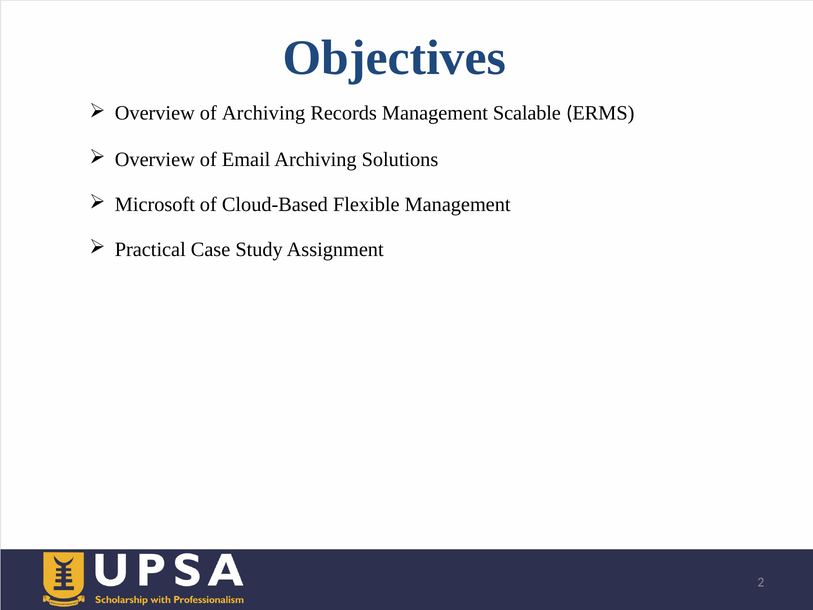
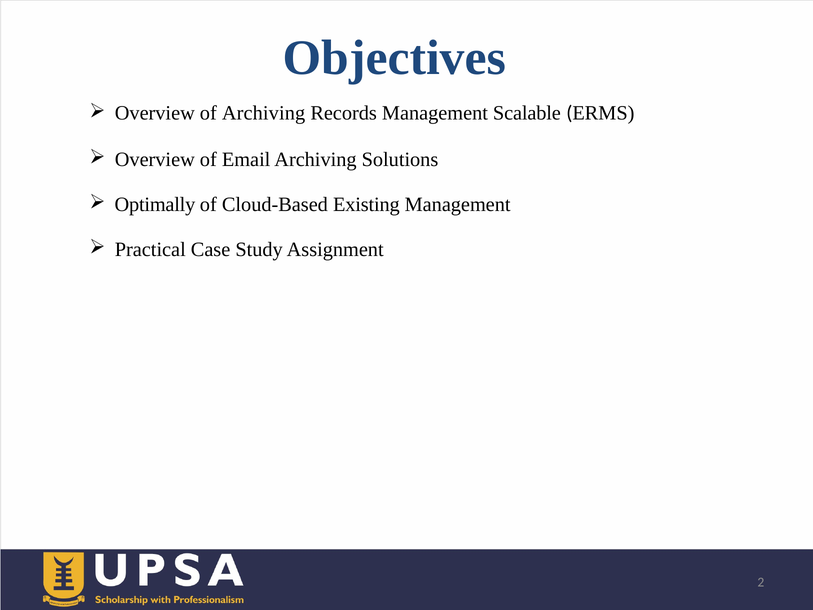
Microsoft: Microsoft -> Optimally (155, 204)
Flexible: Flexible -> Existing (366, 204)
